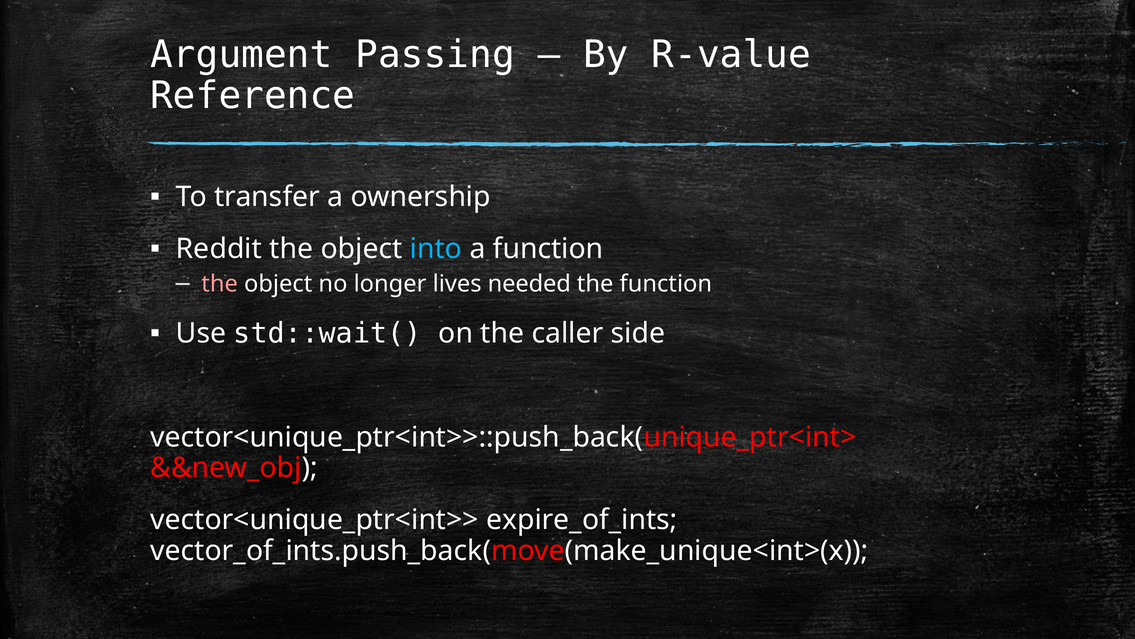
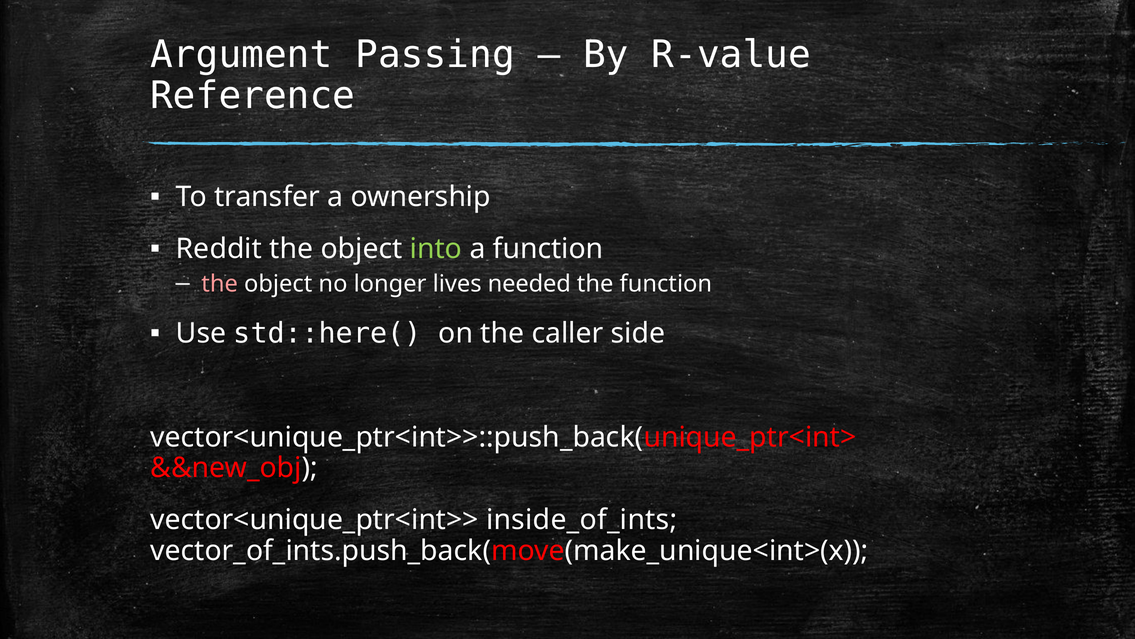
into colour: light blue -> light green (436, 249)
std::wait(: std::wait( -> std::here( (327, 333)
expire_of_ints: expire_of_ints -> inside_of_ints (582, 520)
